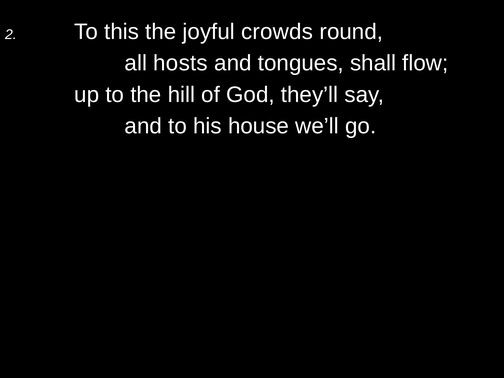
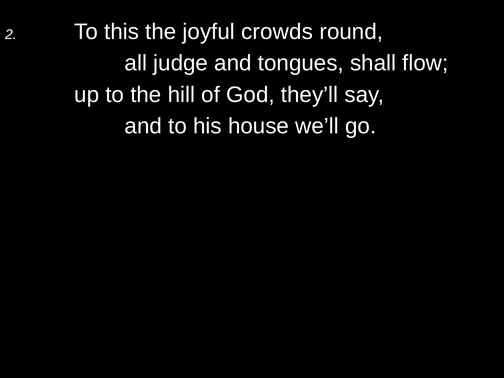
hosts: hosts -> judge (181, 63)
